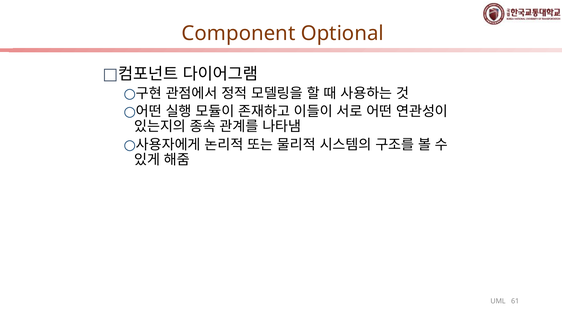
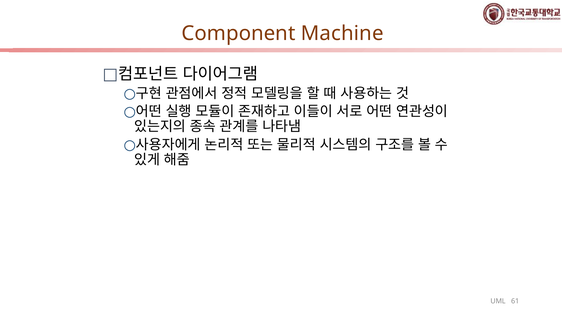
Optional: Optional -> Machine (342, 33)
